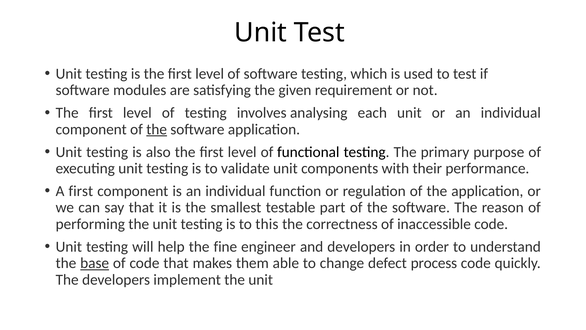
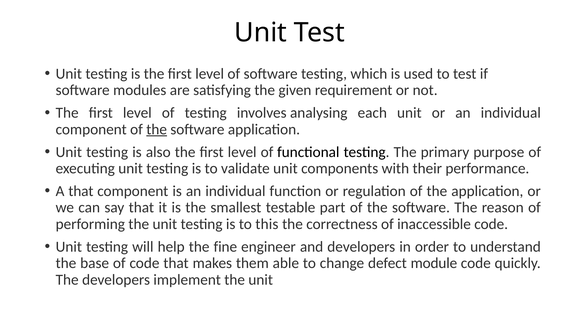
A first: first -> that (81, 191)
base underline: present -> none (95, 263)
process: process -> module (434, 263)
